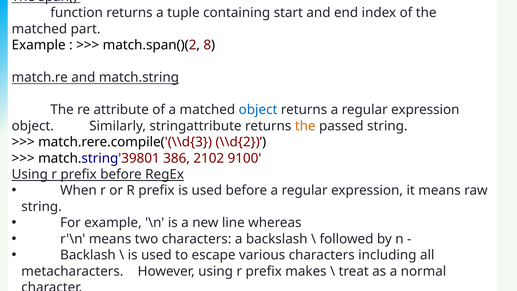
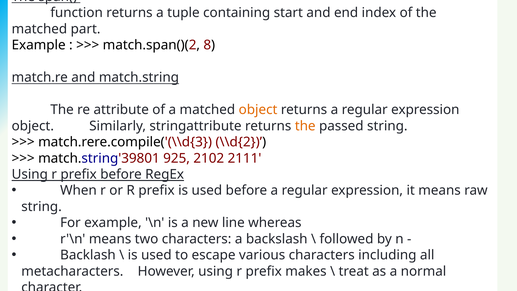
object colour: blue -> orange (258, 110)
386: 386 -> 925 (177, 158)
9100: 9100 -> 2111 (245, 158)
